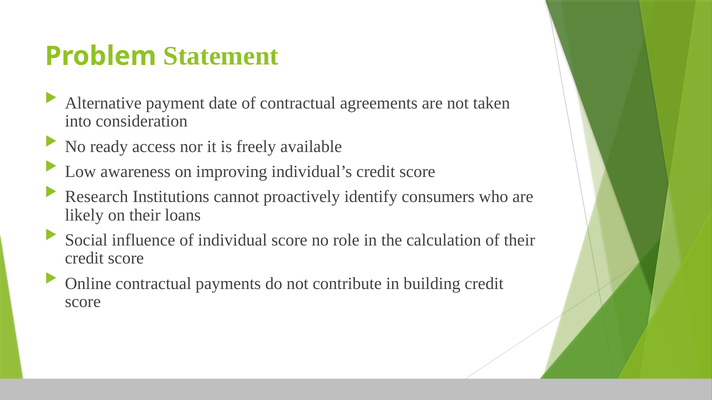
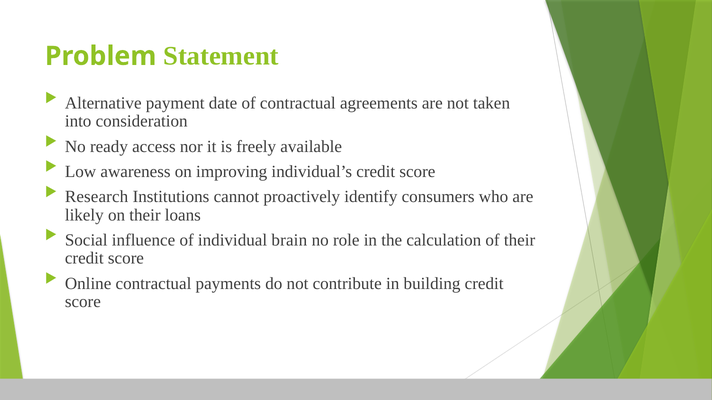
individual score: score -> brain (289, 240)
